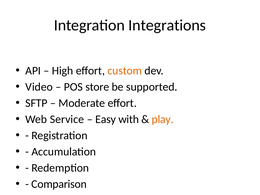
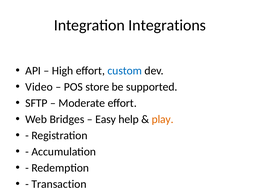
custom colour: orange -> blue (125, 71)
Service: Service -> Bridges (67, 119)
with: with -> help (129, 119)
Comparison: Comparison -> Transaction (59, 184)
